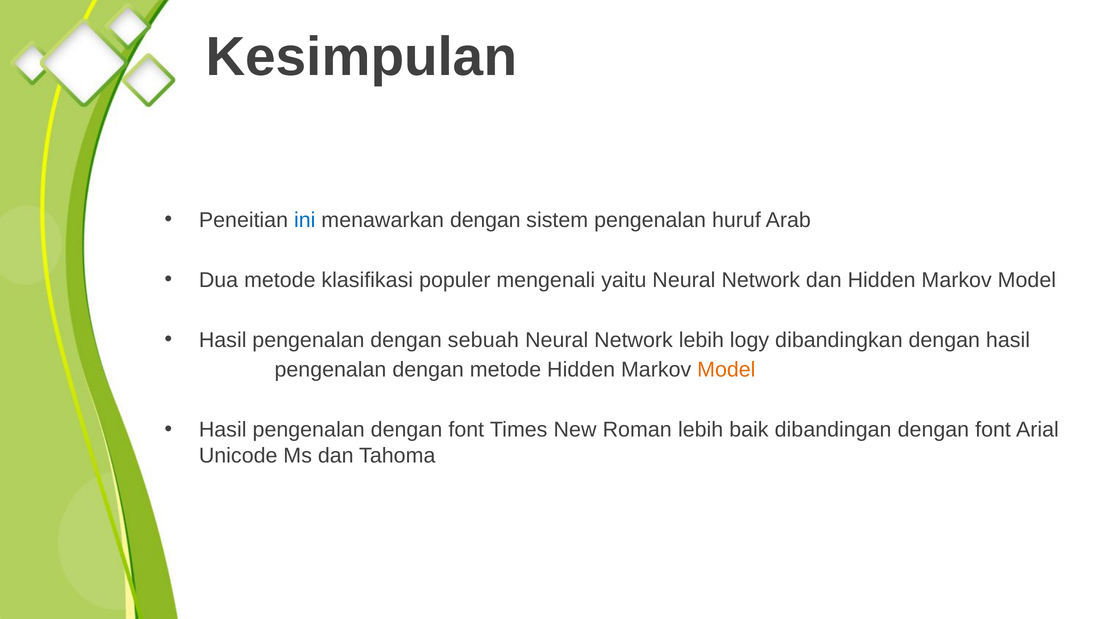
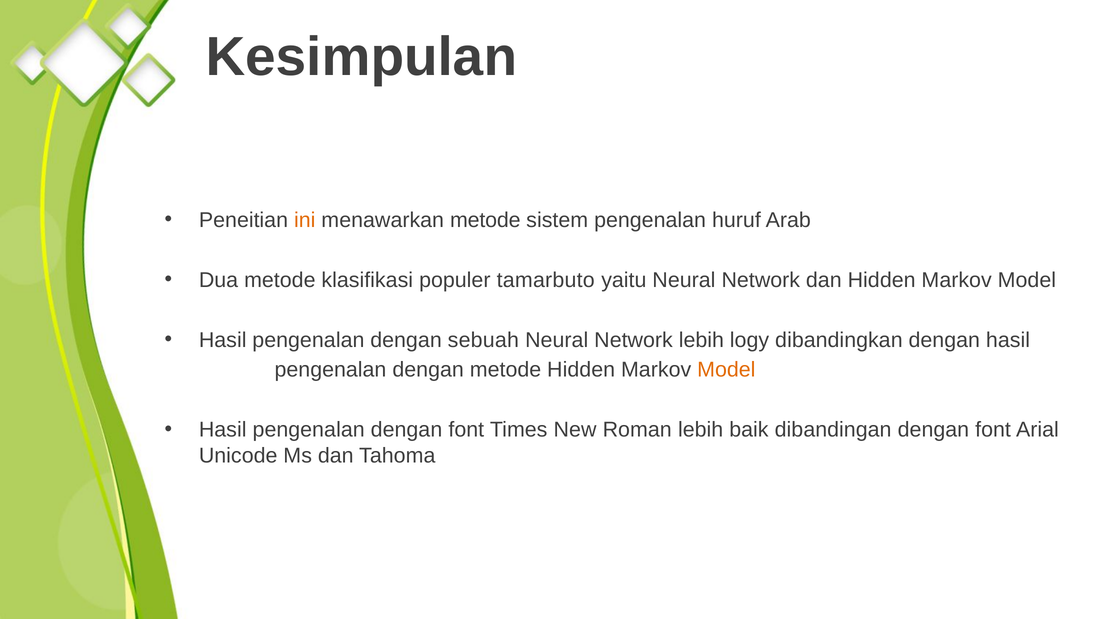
ini colour: blue -> orange (305, 220)
menawarkan dengan: dengan -> metode (485, 220)
mengenali: mengenali -> tamarbuto (546, 280)
